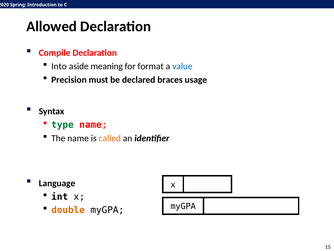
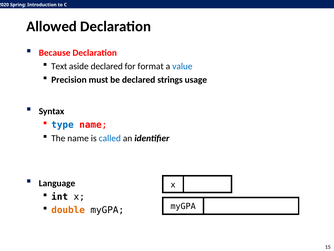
Compile: Compile -> Because (55, 53)
Into: Into -> Text (59, 66)
aside meaning: meaning -> declared (107, 66)
braces: braces -> strings (170, 80)
type colour: green -> blue (62, 124)
called colour: orange -> blue (110, 138)
